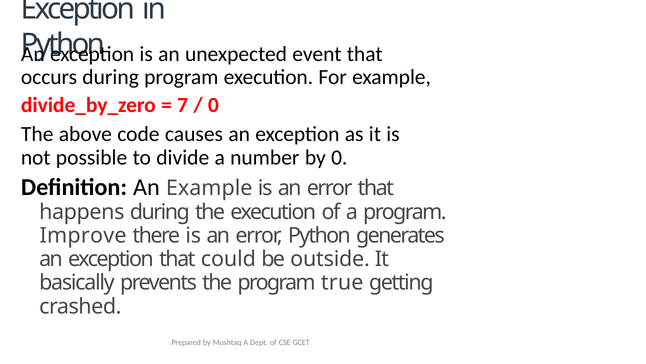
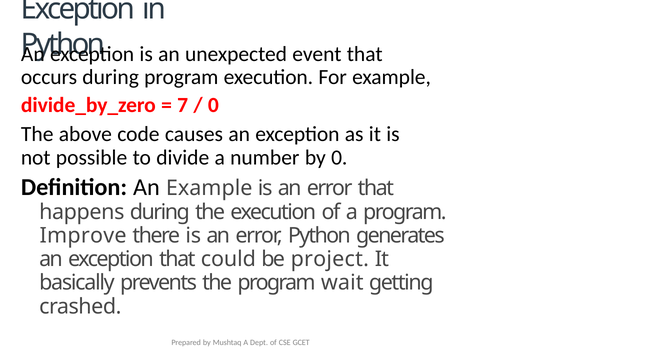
outside: outside -> project (330, 259)
true: true -> wait (342, 282)
